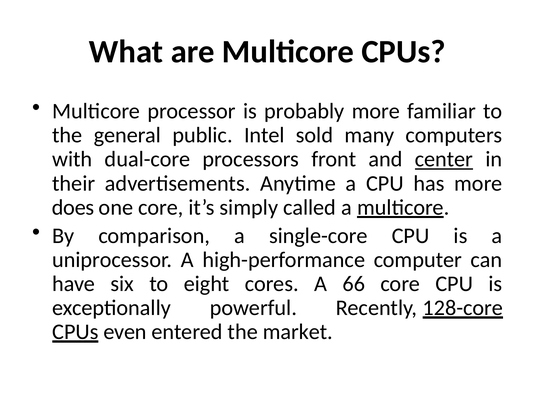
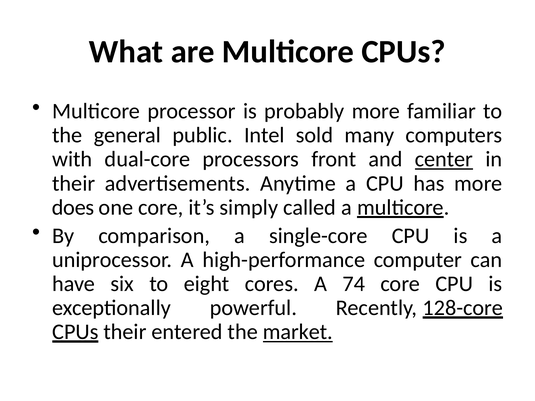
66: 66 -> 74 (354, 284)
CPUs even: even -> their (125, 332)
market underline: none -> present (298, 332)
